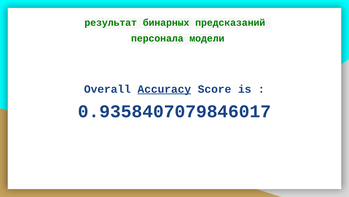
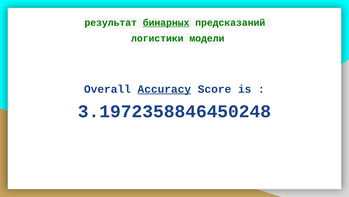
бинарных underline: none -> present (166, 23)
персонала: персонала -> логистики (157, 38)
0.9358407079846017: 0.9358407079846017 -> 3.1972358846450248 (175, 111)
